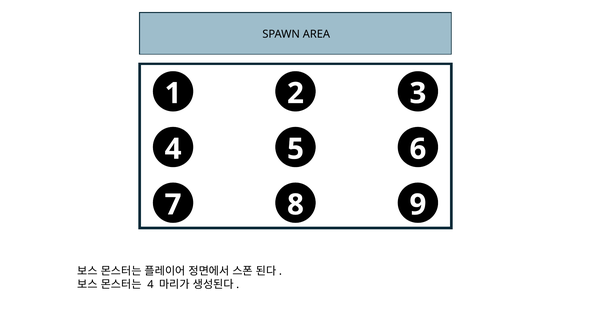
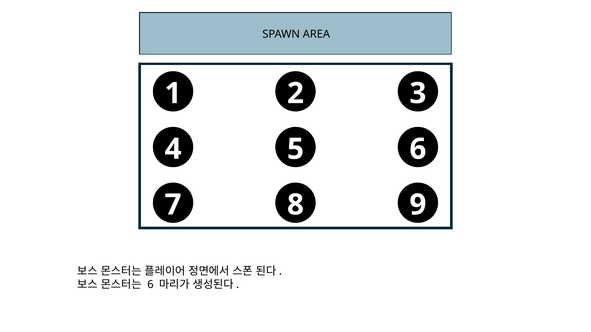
4: 4 -> 6 (150, 285)
